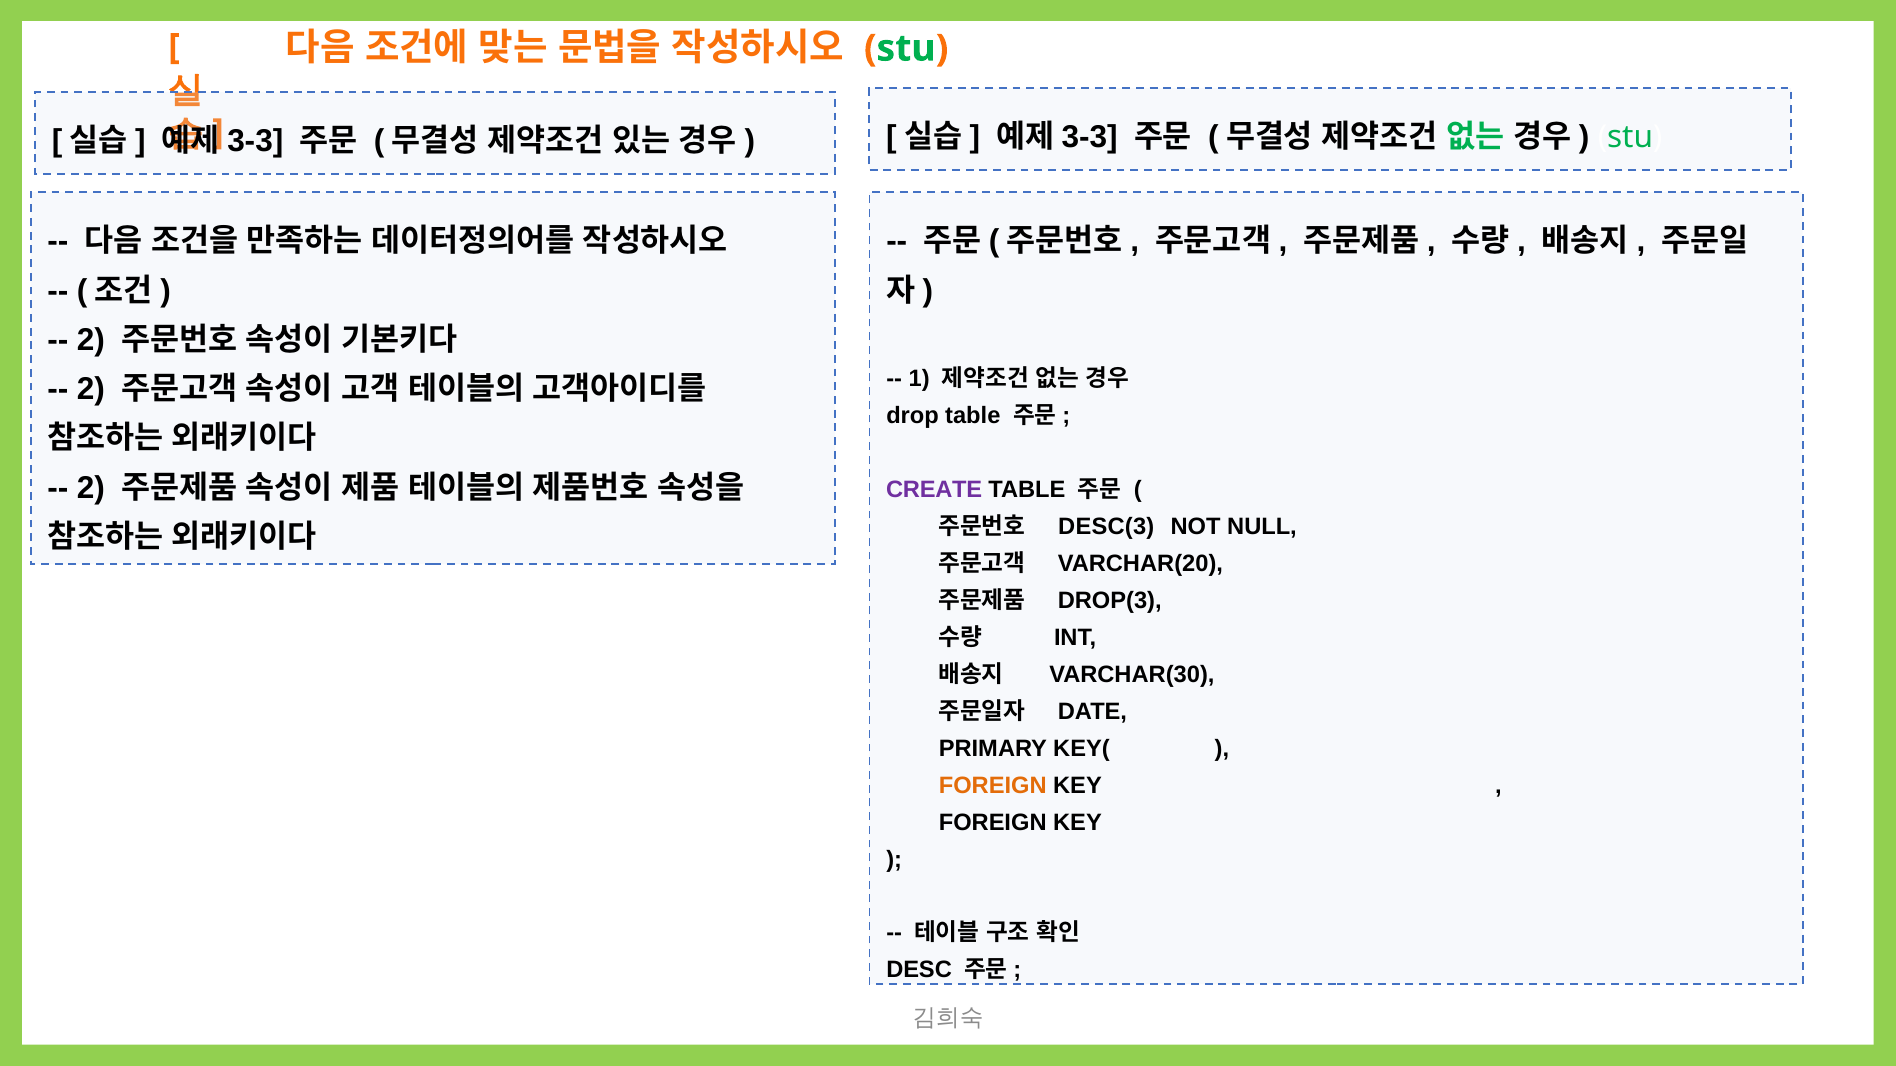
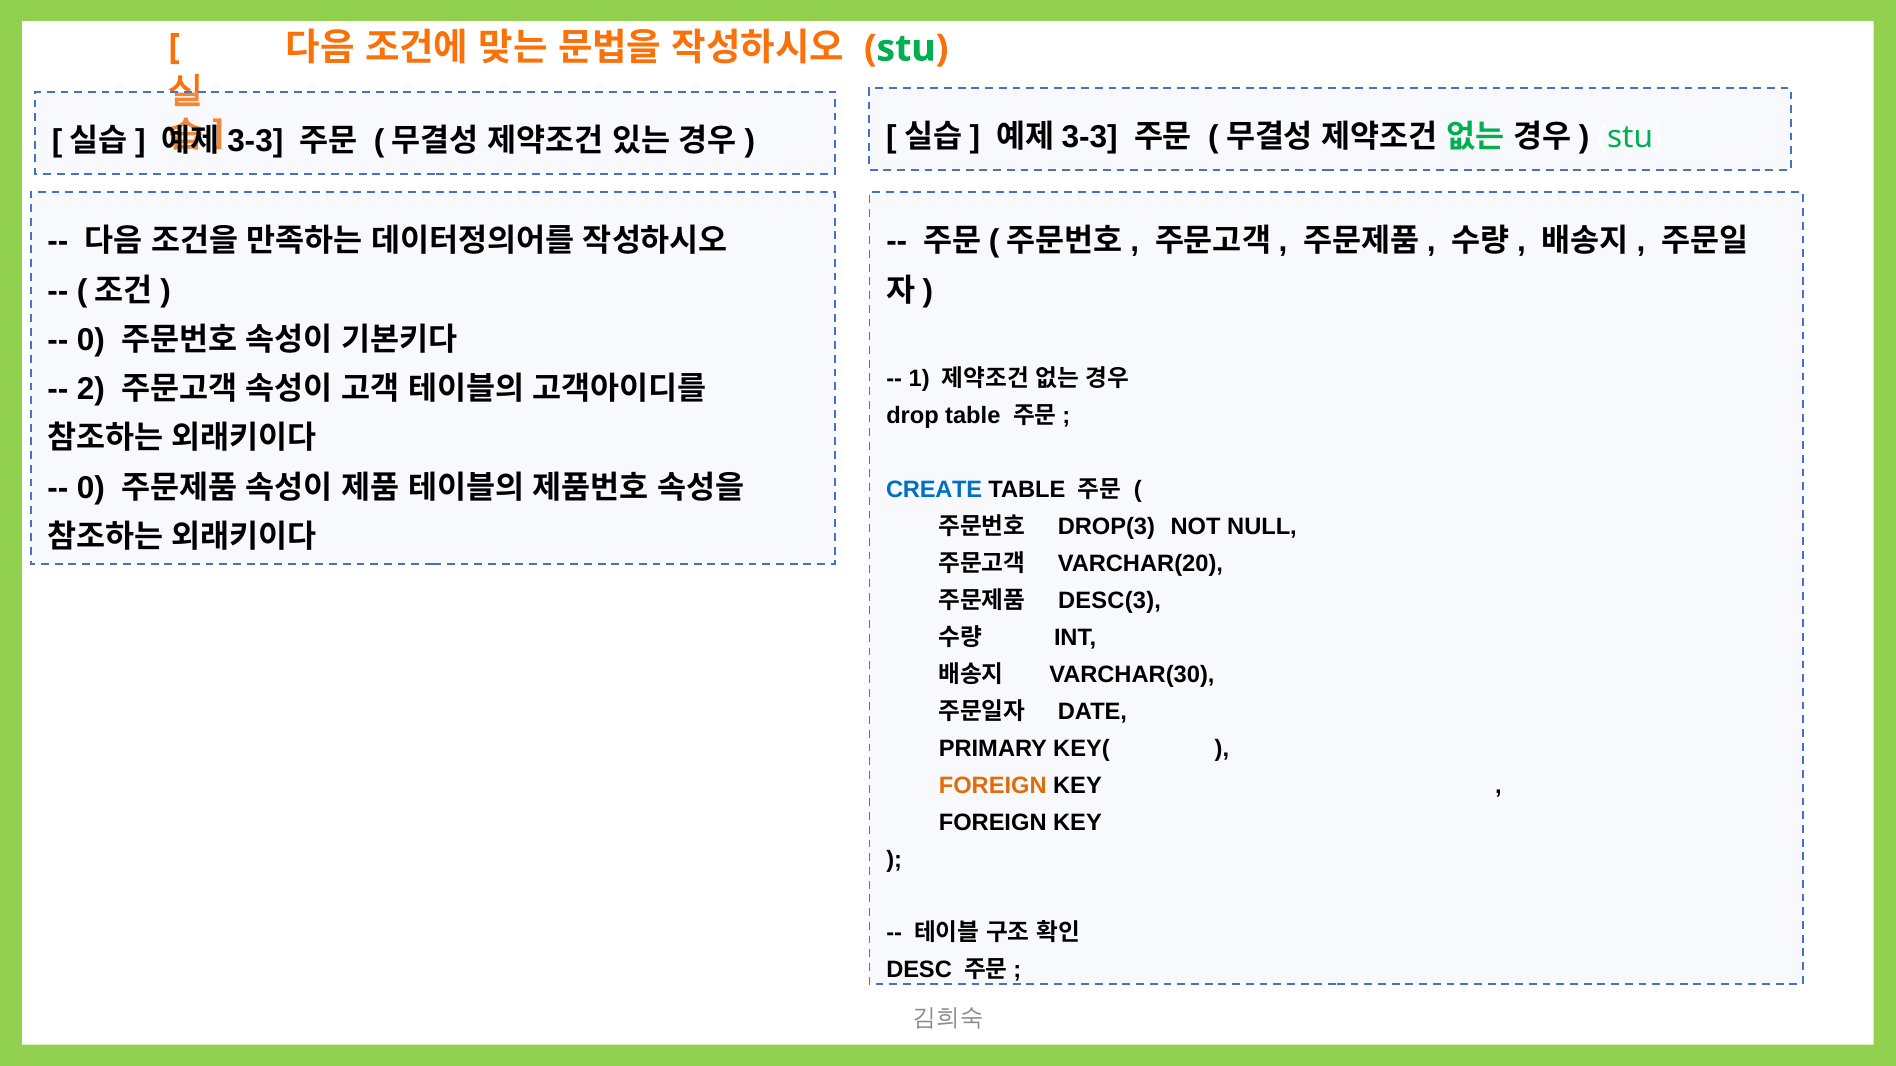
2: 2 -> 0 (91, 340)
2: 2 -> 0 (91, 488)
CREATE colour: purple -> blue (934, 490)
DESC(3: DESC(3 -> DROP(3 (1106, 527)
DROP(3: DROP(3 -> DESC(3 (1110, 601)
